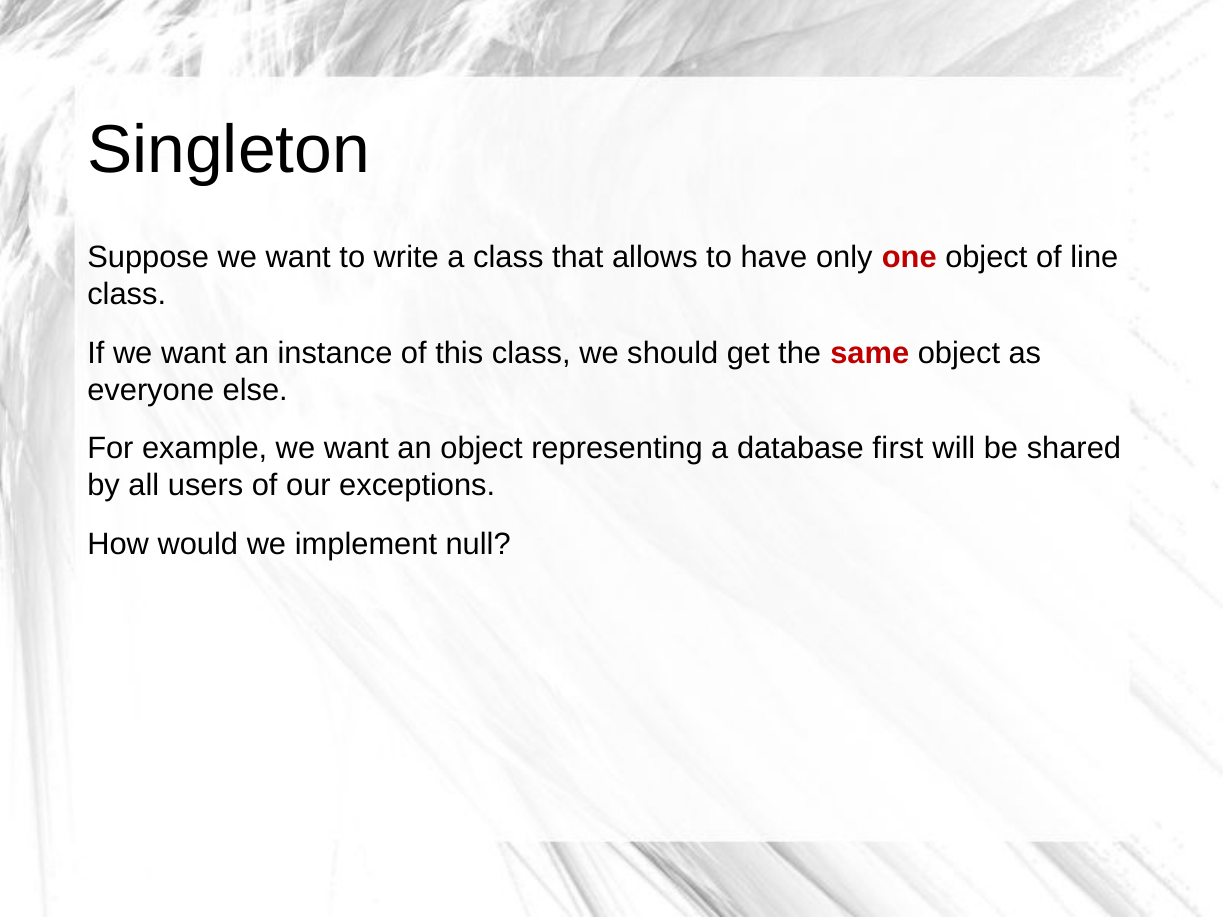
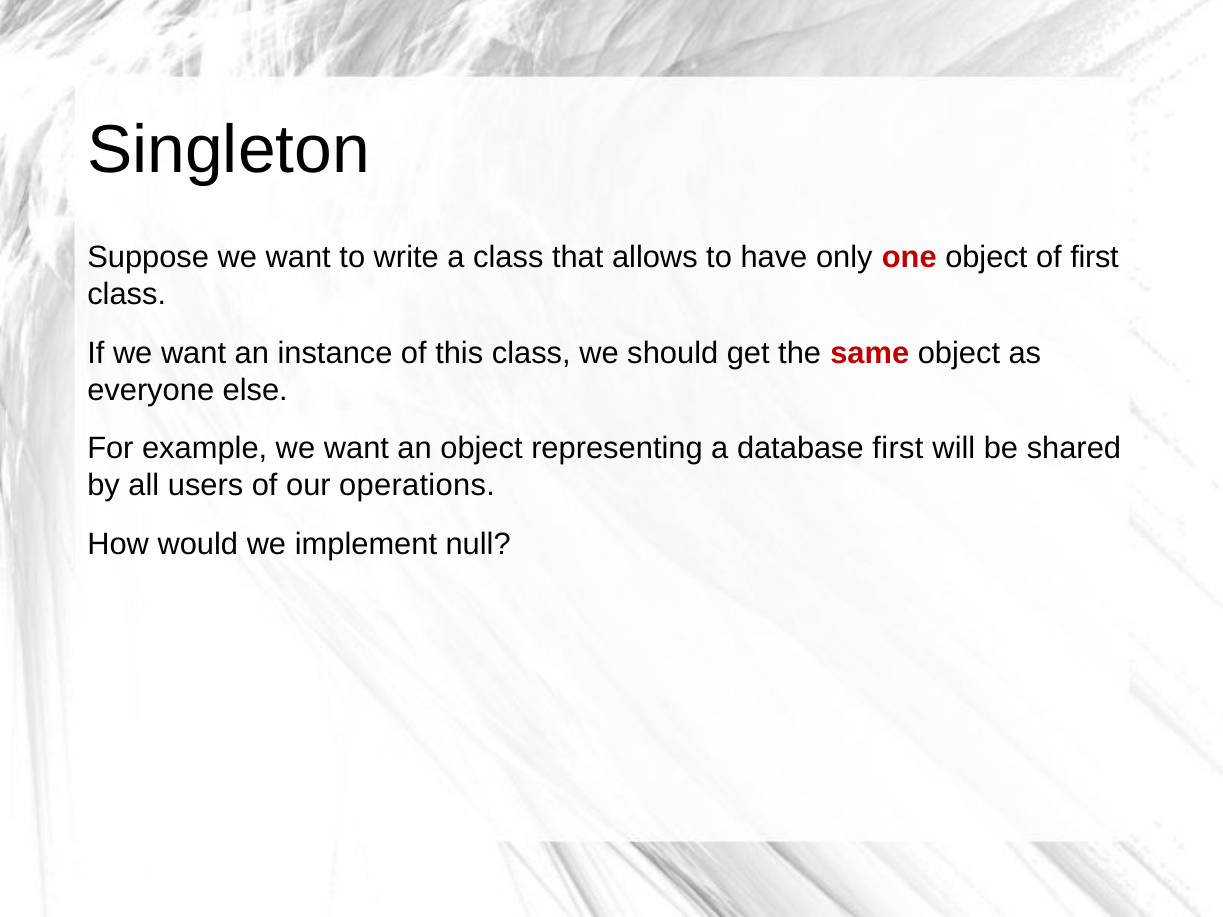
of line: line -> first (1094, 257)
exceptions: exceptions -> operations (417, 486)
